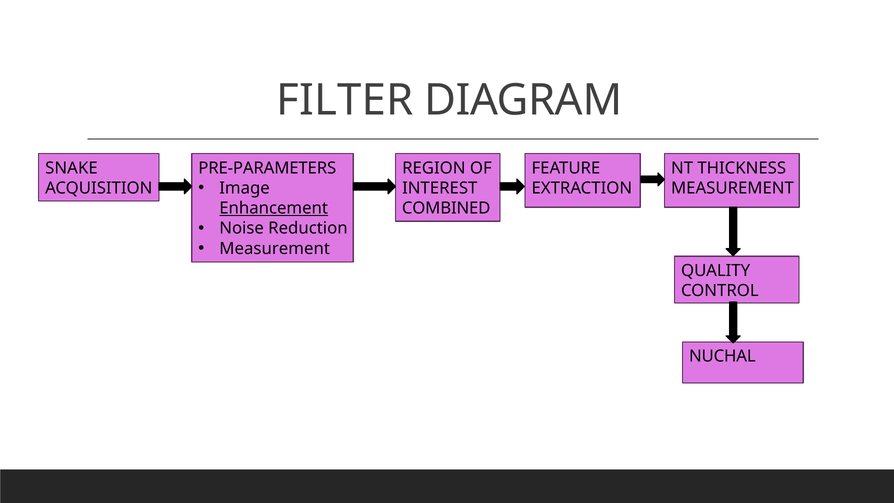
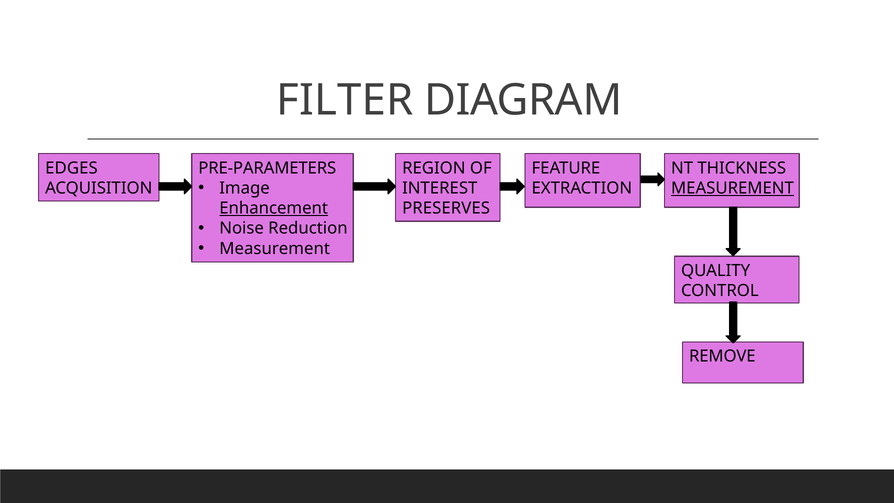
SNAKE: SNAKE -> EDGES (71, 168)
MEASUREMENT underline: none -> present (732, 188)
COMBINED: COMBINED -> PRESERVES (446, 208)
NUCHAL: NUCHAL -> REMOVE (722, 356)
